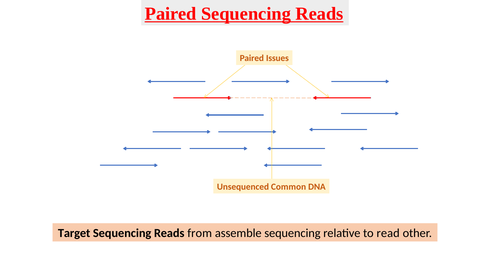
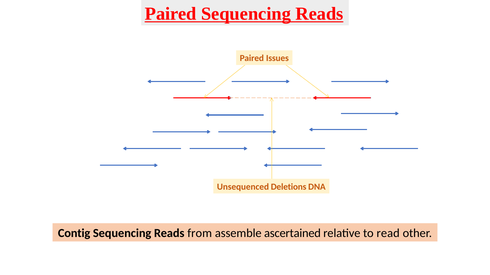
Common: Common -> Deletions (289, 187)
Target: Target -> Contig (74, 234)
assemble sequencing: sequencing -> ascertained (292, 234)
